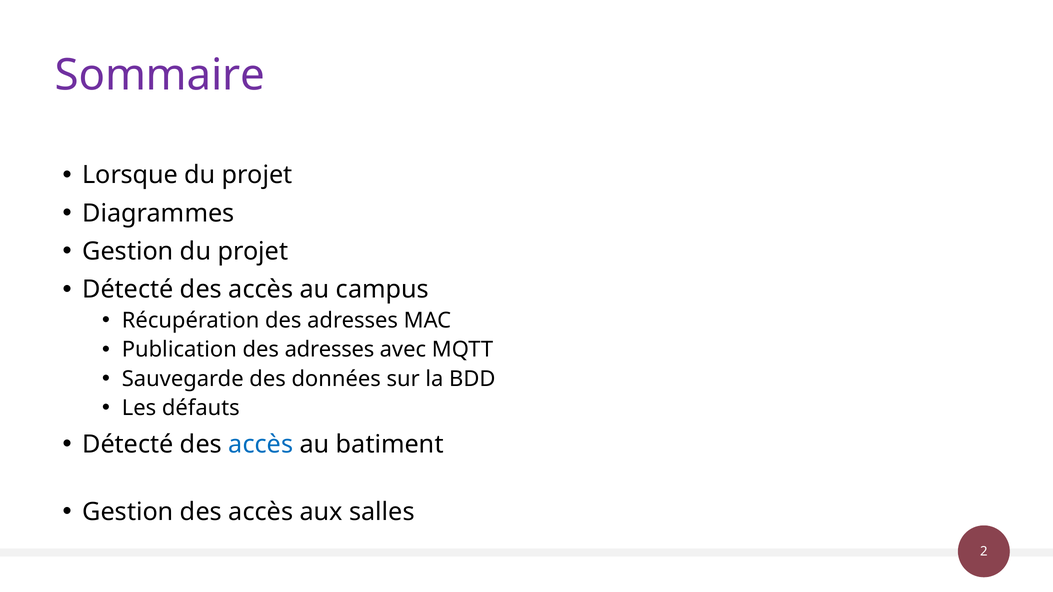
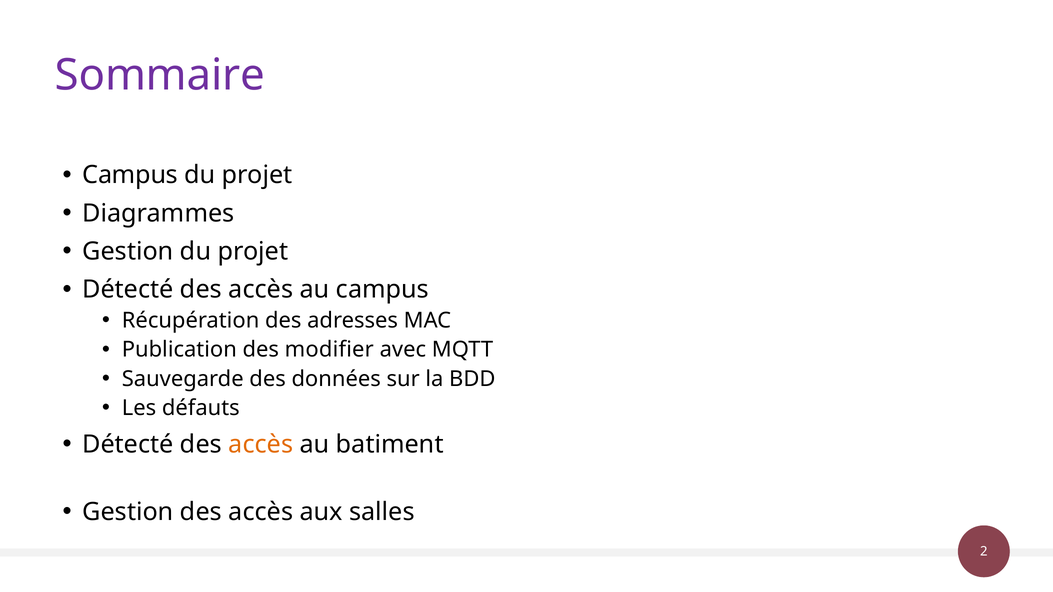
Lorsque: Lorsque -> Campus (130, 175)
Publication des adresses: adresses -> modifier (329, 350)
accès colour: blue -> orange (261, 445)
